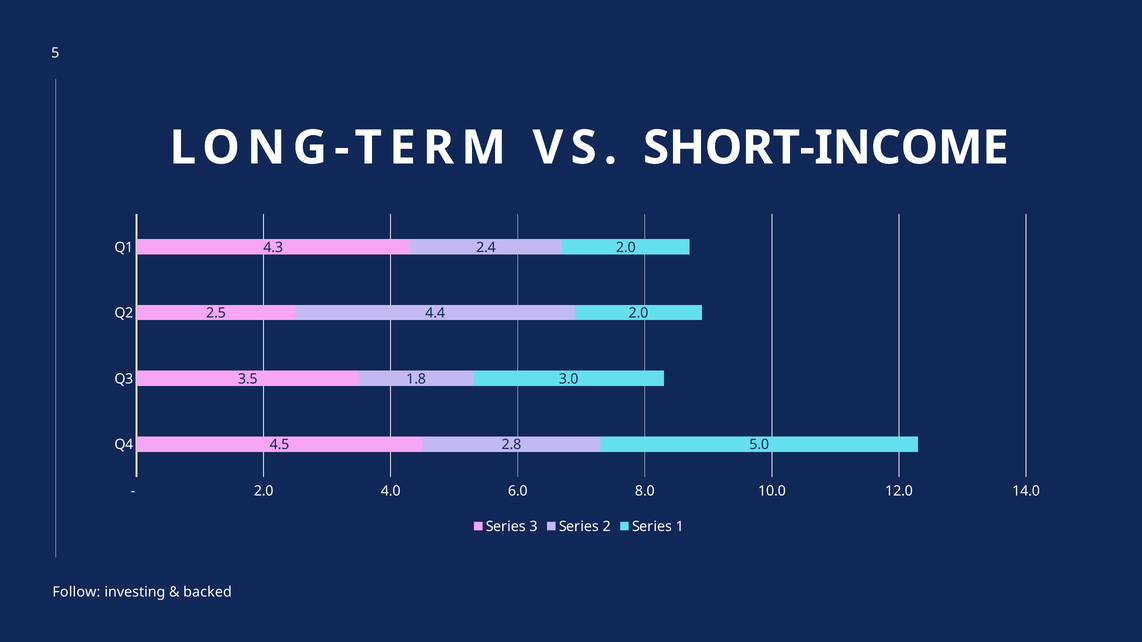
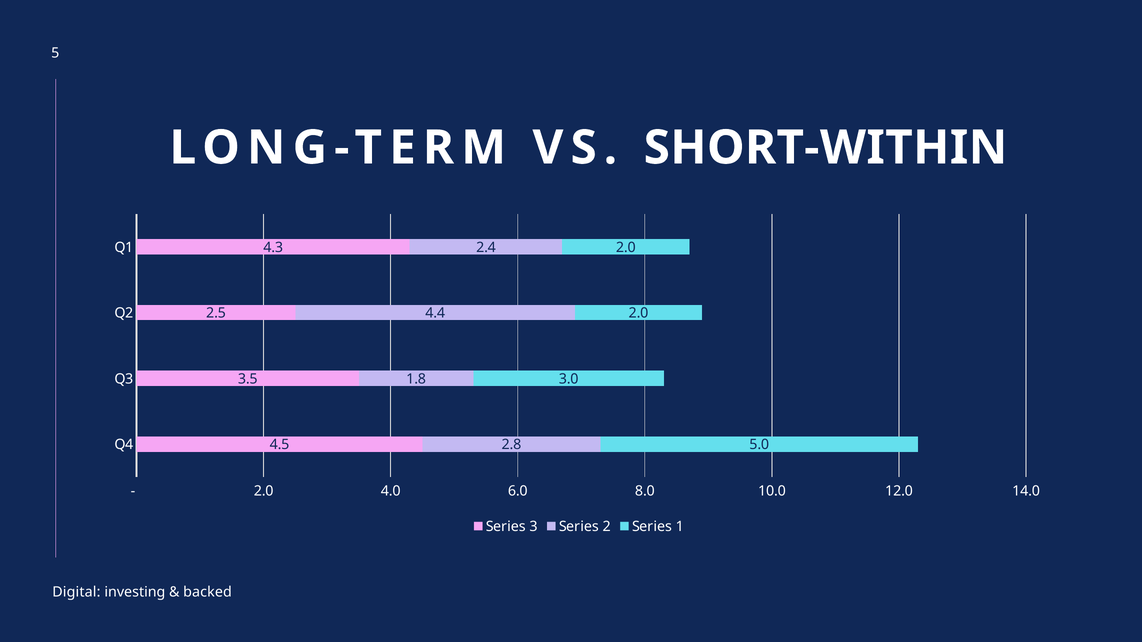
SHORT-INCOME: SHORT-INCOME -> SHORT-WITHIN (826, 148)
Follow: Follow -> Digital (76, 593)
